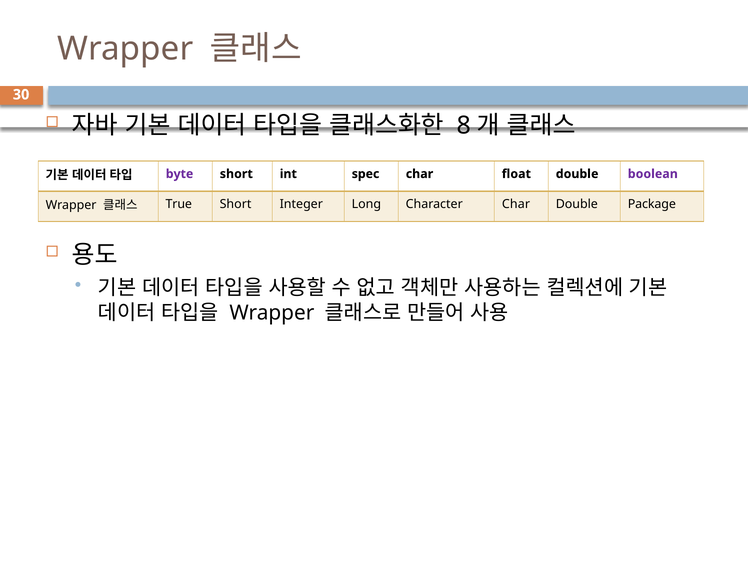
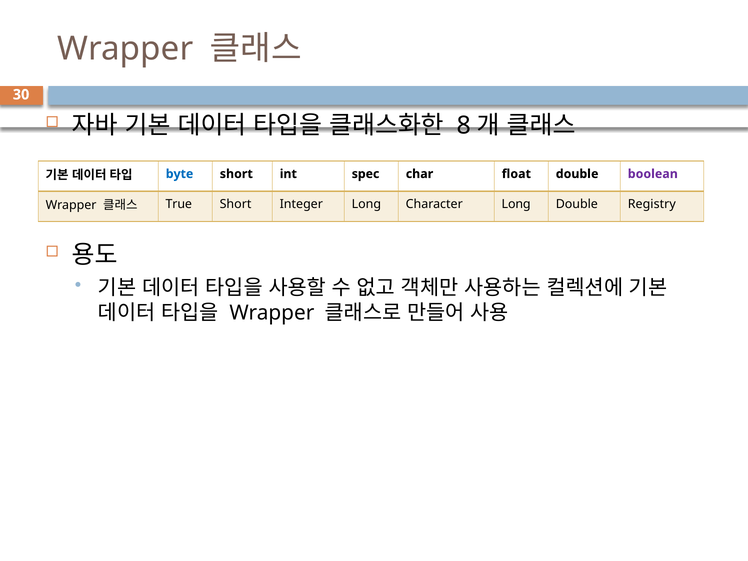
byte colour: purple -> blue (180, 174)
Character Char: Char -> Long (516, 204)
Package: Package -> Registry (652, 204)
